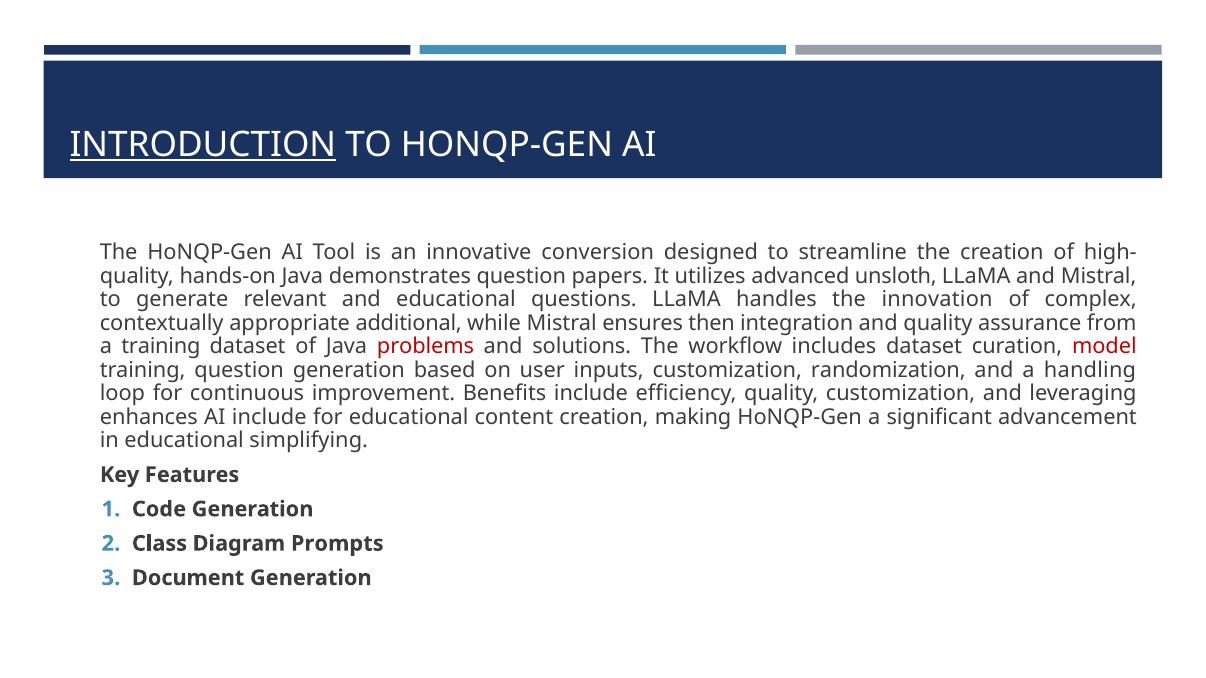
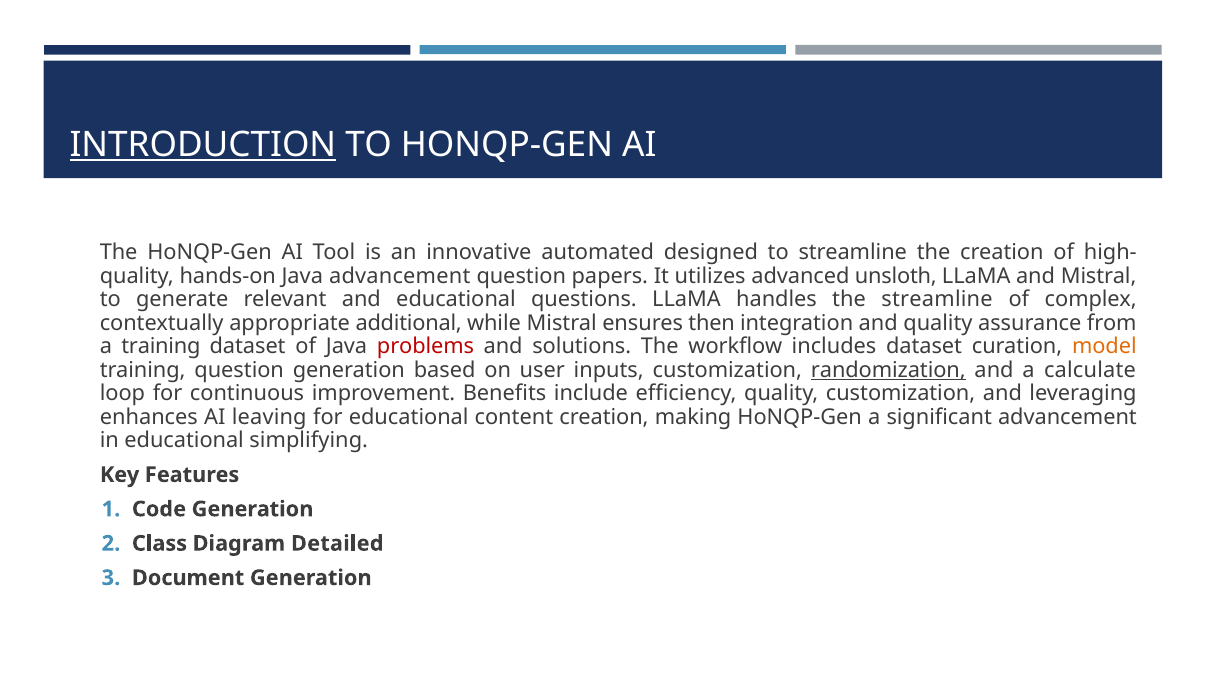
conversion: conversion -> automated (598, 252)
Java demonstrates: demonstrates -> advancement (400, 276)
the innovation: innovation -> streamline (937, 300)
model colour: red -> orange (1104, 347)
randomization underline: none -> present (888, 370)
handling: handling -> calculate (1090, 370)
AI include: include -> leaving (269, 417)
Prompts: Prompts -> Detailed (337, 544)
